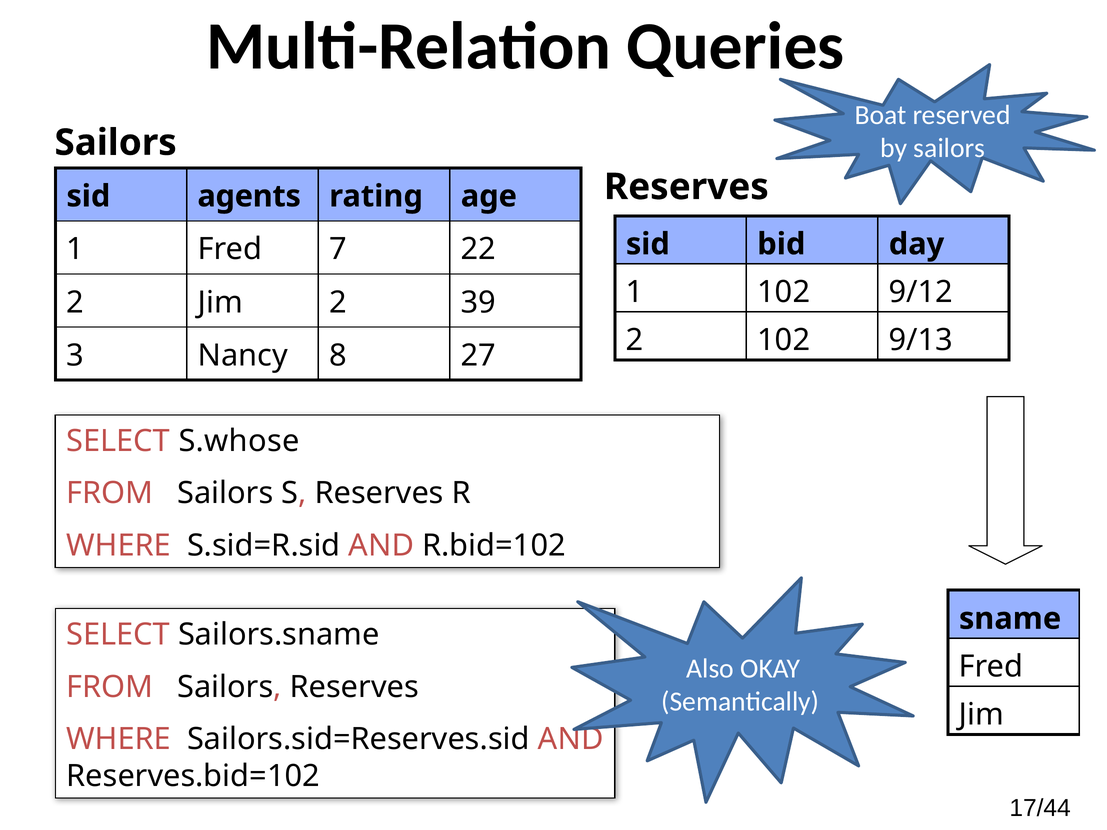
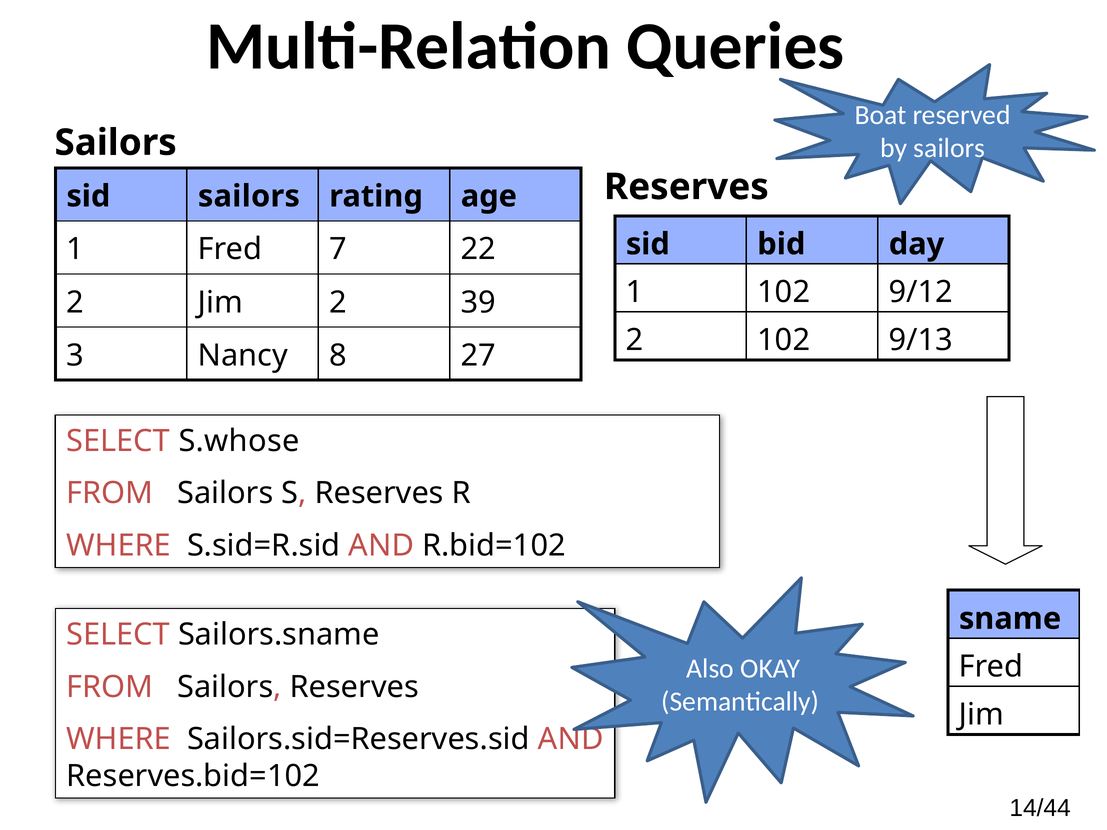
sid agents: agents -> sailors (249, 196)
17/44: 17/44 -> 14/44 (1040, 809)
